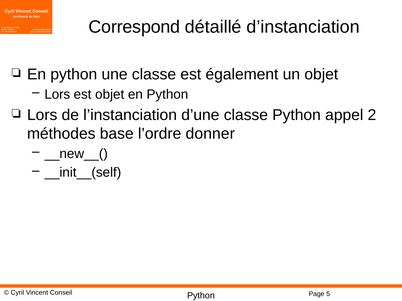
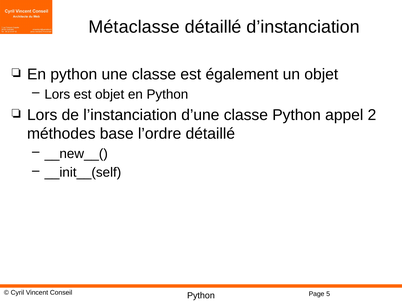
Correspond: Correspond -> Métaclasse (134, 27)
l’ordre donner: donner -> détaillé (210, 134)
